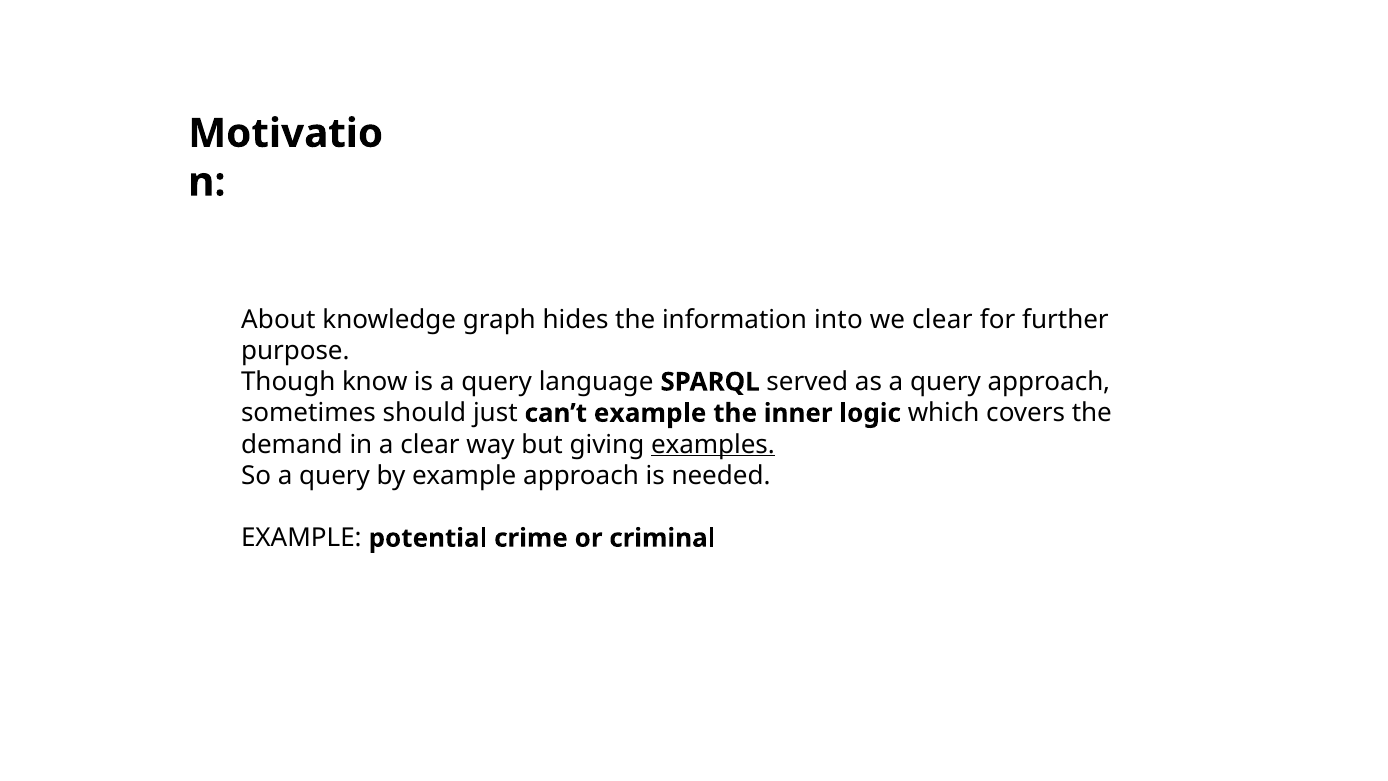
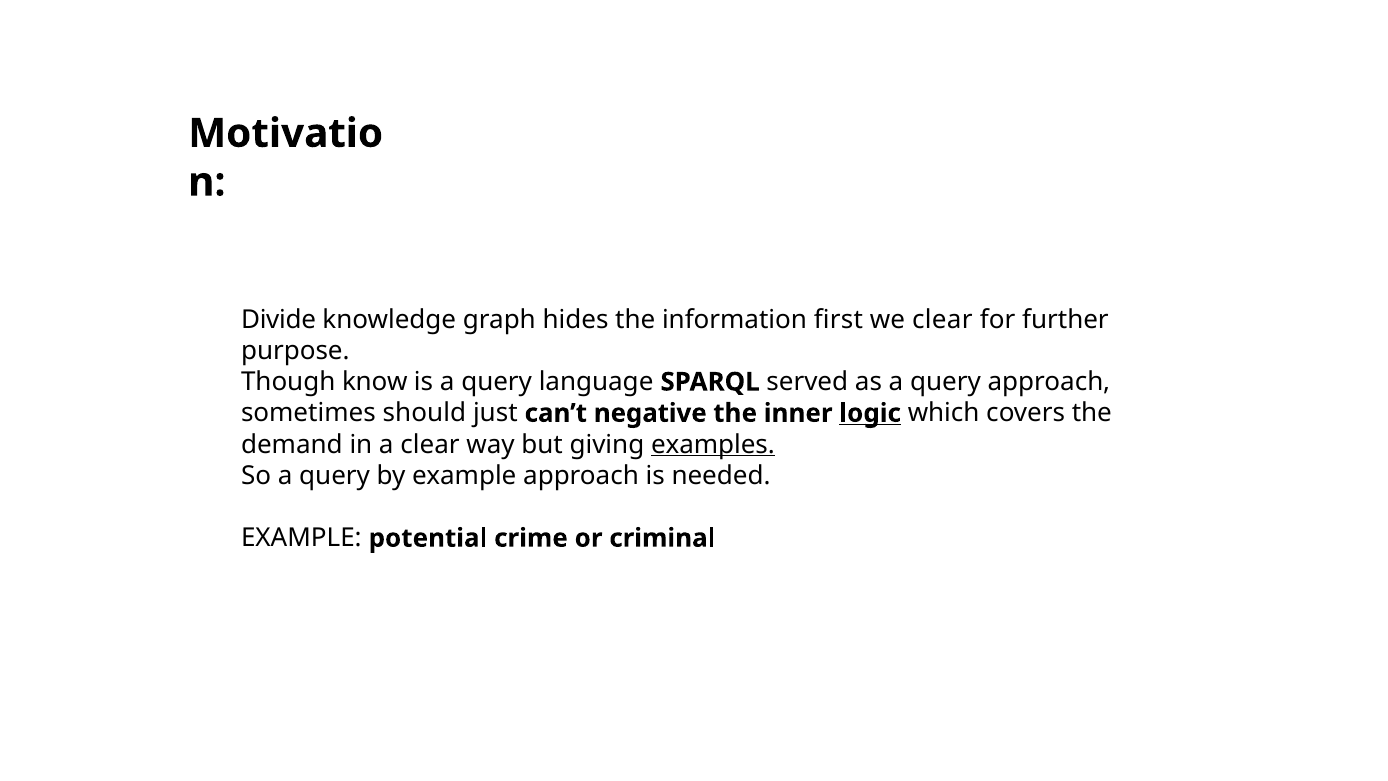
About: About -> Divide (279, 319)
into: into -> first (838, 319)
can’t example: example -> negative (650, 413)
logic underline: none -> present (870, 413)
